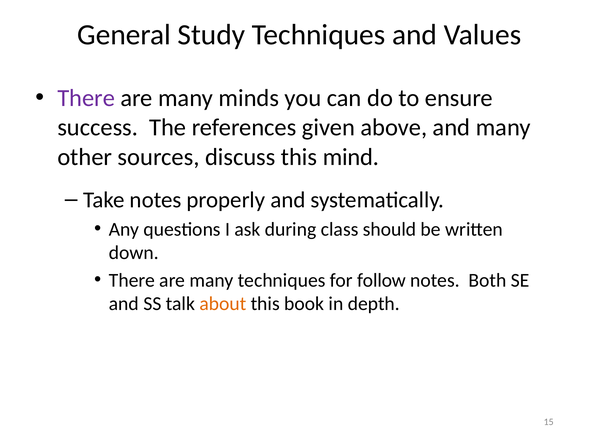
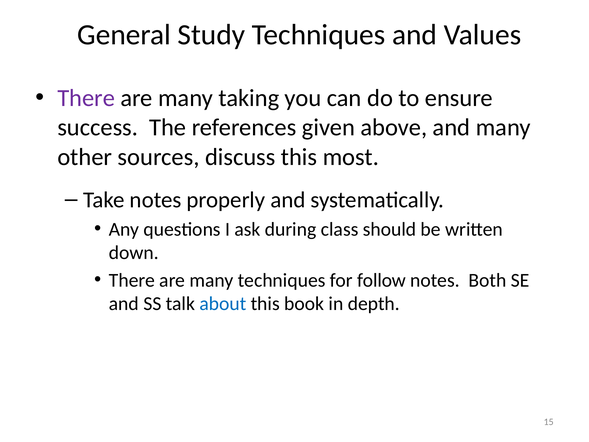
minds: minds -> taking (249, 98)
mind: mind -> most (351, 157)
about colour: orange -> blue (223, 304)
